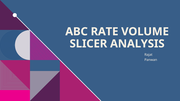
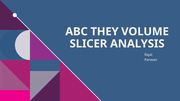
RATE: RATE -> THEY (105, 32)
